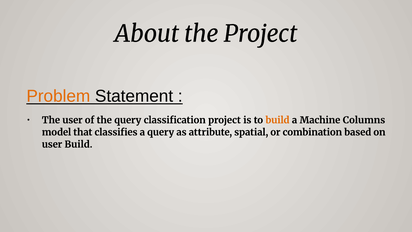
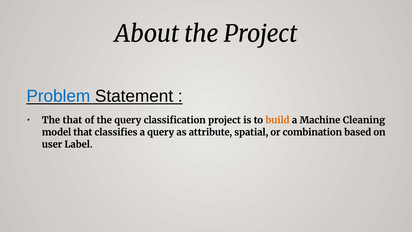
Problem colour: orange -> blue (58, 96)
The user: user -> that (72, 120)
Columns: Columns -> Cleaning (364, 120)
user Build: Build -> Label (78, 144)
